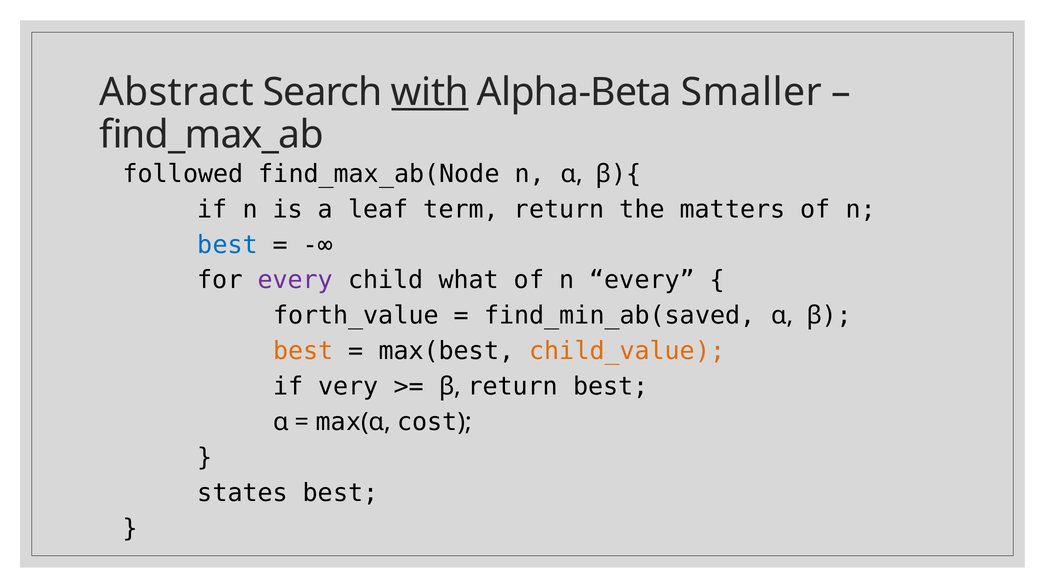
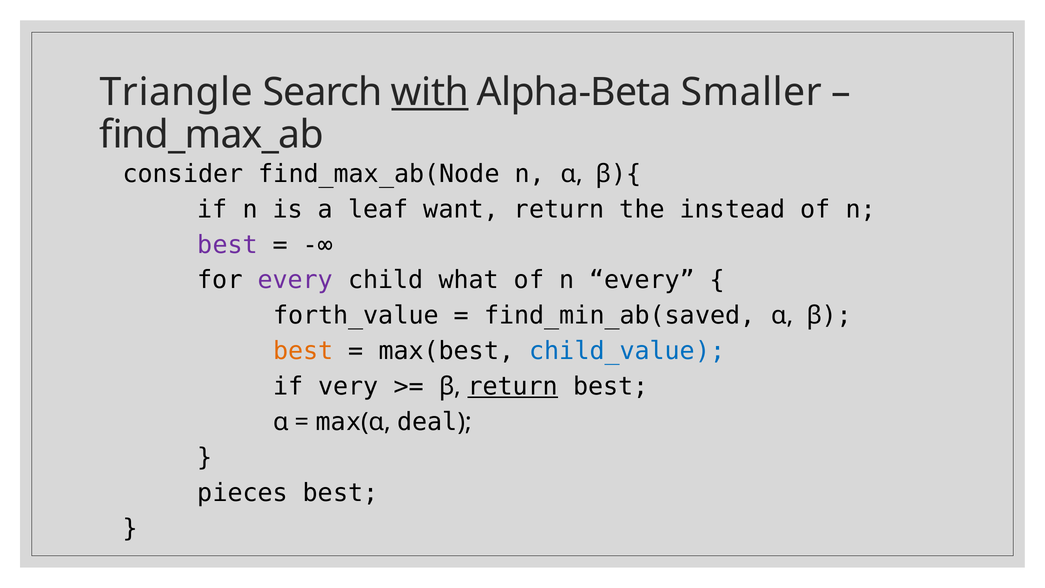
Abstract: Abstract -> Triangle (176, 92)
followed: followed -> consider (183, 174)
term: term -> want (461, 209)
matters: matters -> instead (733, 209)
best colour: blue -> purple (228, 245)
child_value colour: orange -> blue (627, 351)
return underline: none -> present (513, 386)
cost: cost -> deal (427, 422)
states: states -> pieces (243, 493)
